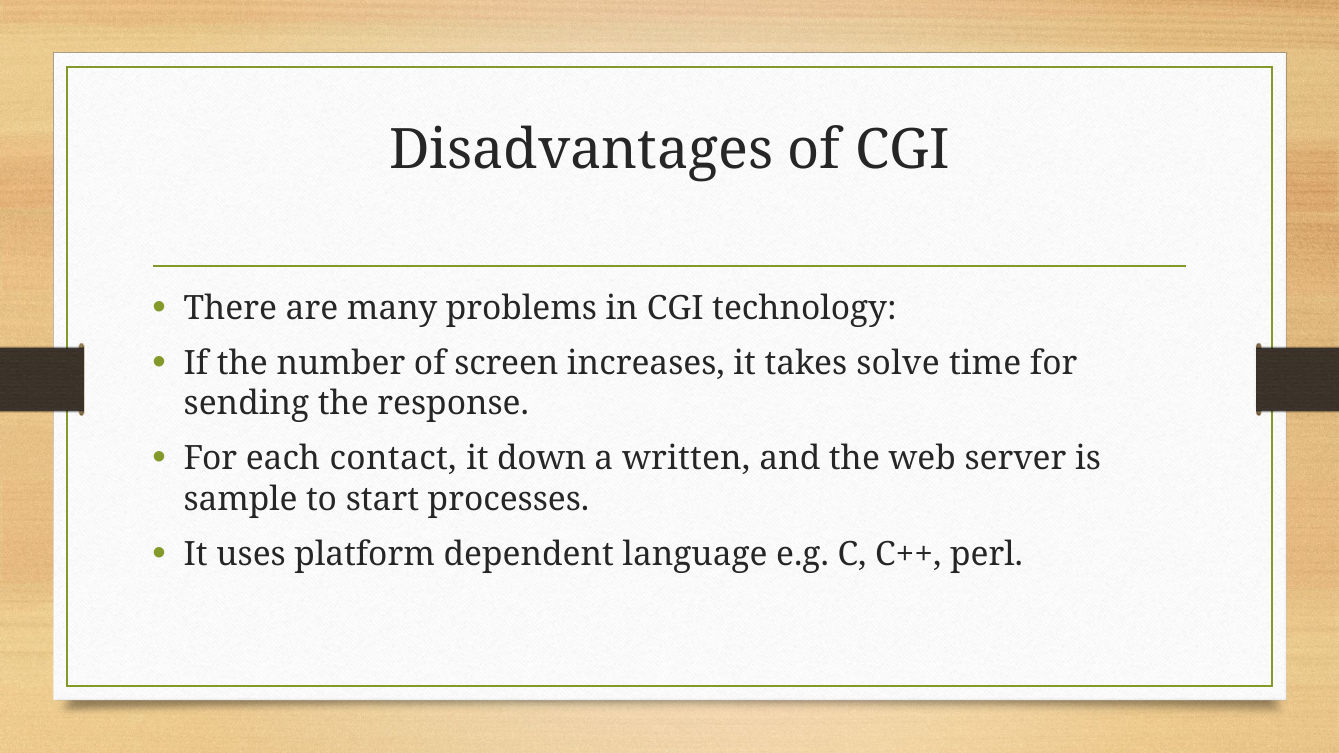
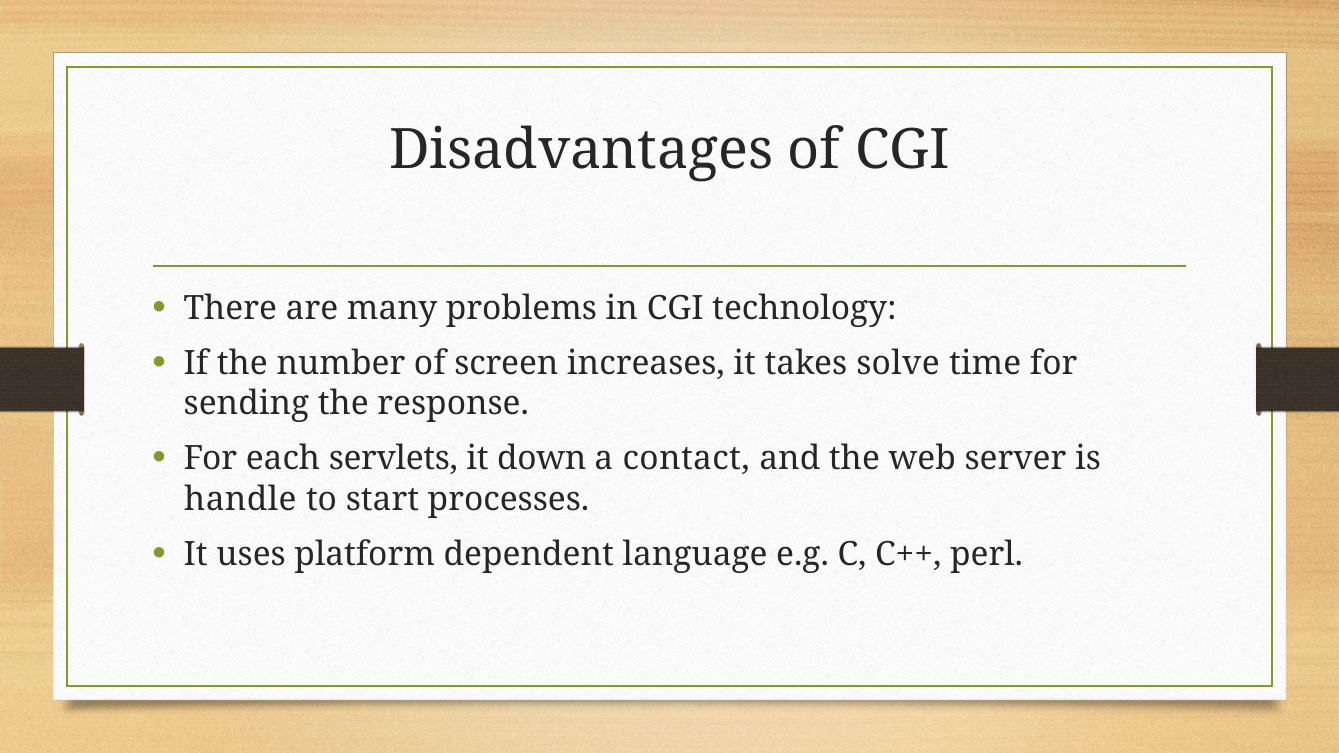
contact: contact -> servlets (393, 459)
written: written -> contact (686, 459)
sample: sample -> handle (240, 499)
